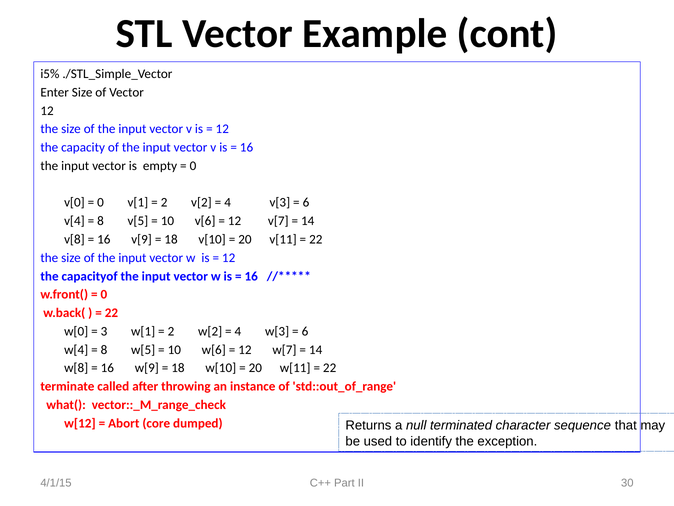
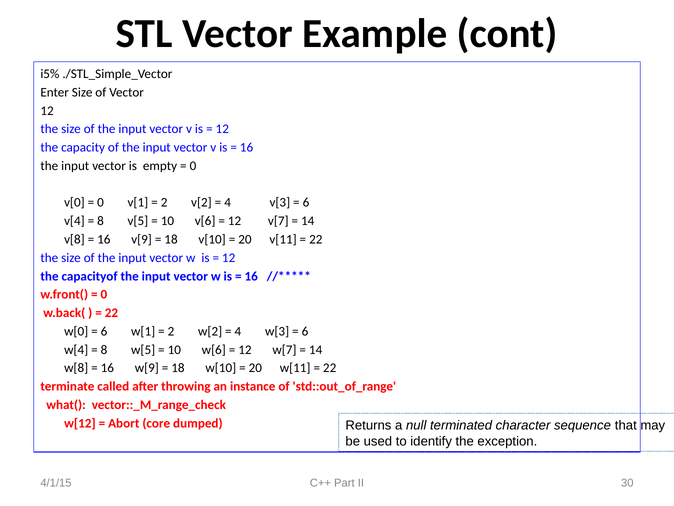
3: 3 -> 6 (104, 331)
